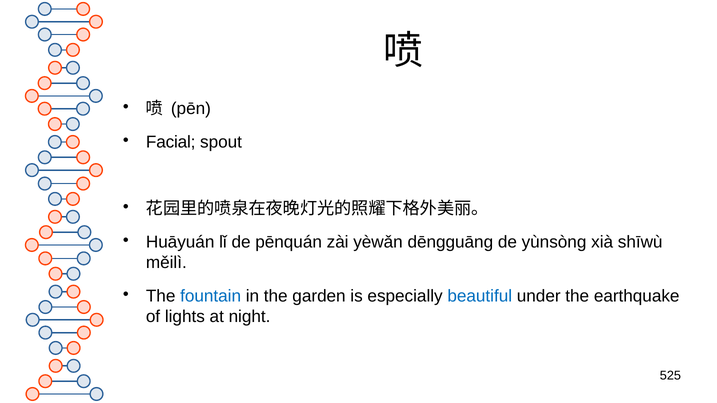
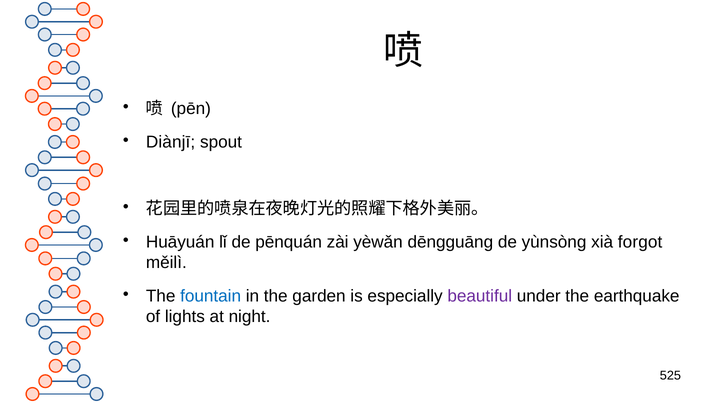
Facial: Facial -> Diànjī (171, 142)
shīwù: shīwù -> forgot (640, 242)
beautiful colour: blue -> purple (480, 296)
